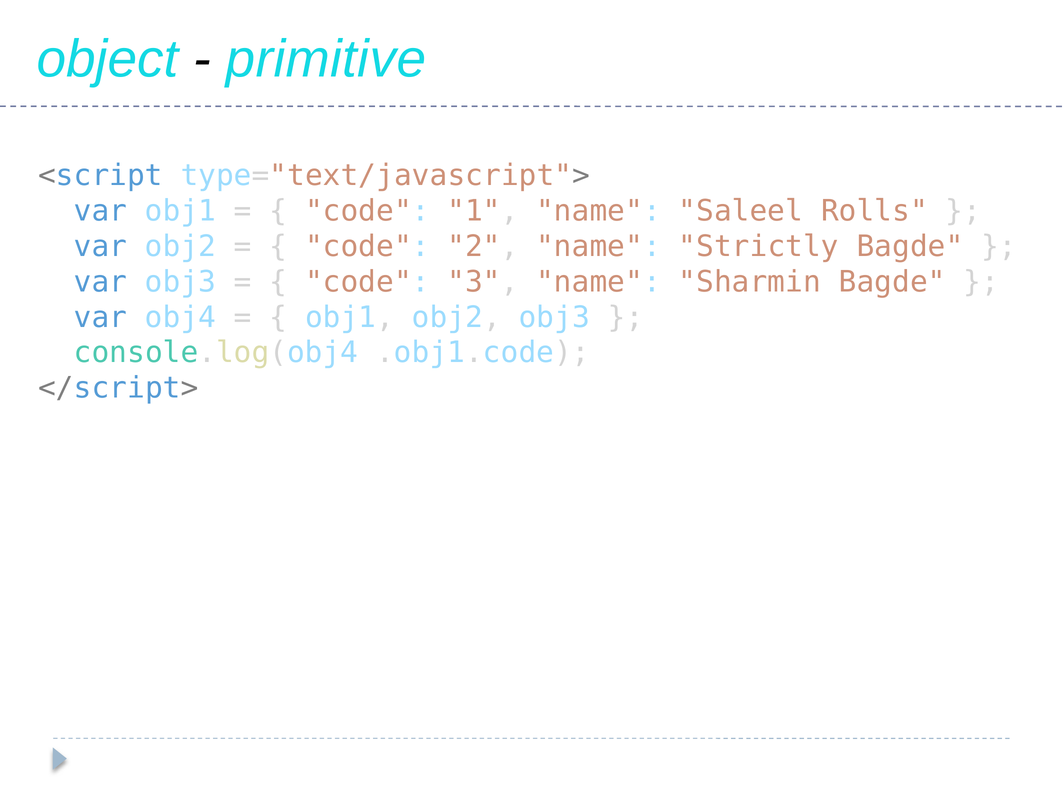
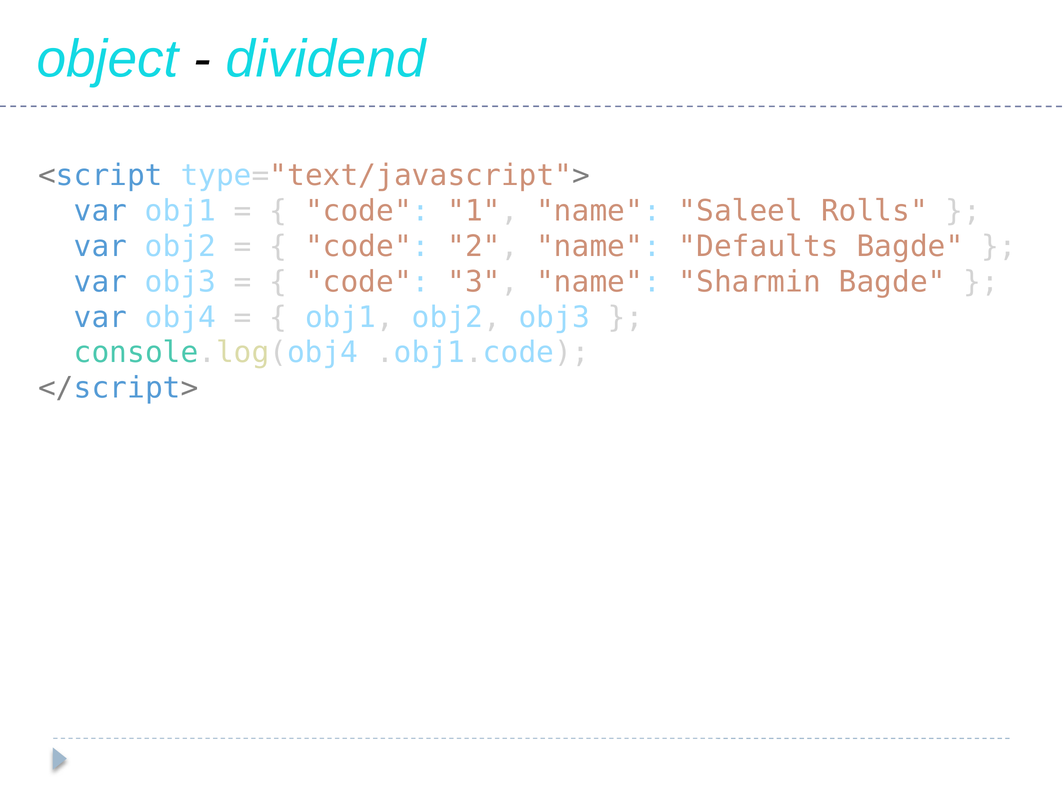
primitive: primitive -> dividend (326, 59)
Strictly: Strictly -> Defaults (759, 246)
